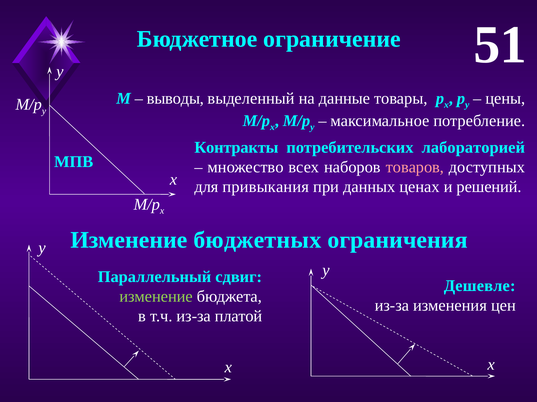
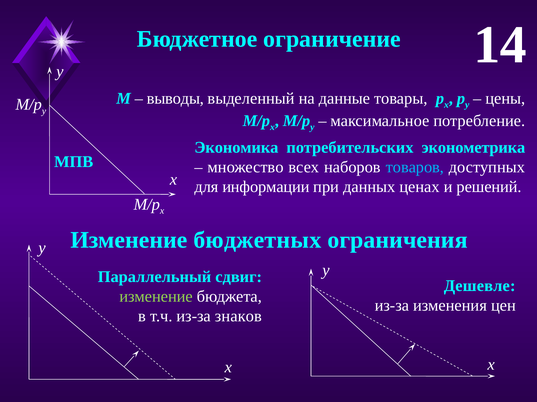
51: 51 -> 14 (500, 45)
Контракты: Контракты -> Экономика (236, 148)
лабораторией: лабораторией -> эконометрика (473, 148)
товаров colour: pink -> light blue (415, 168)
привыкания: привыкания -> информации (266, 187)
платой: платой -> знаков (238, 317)
